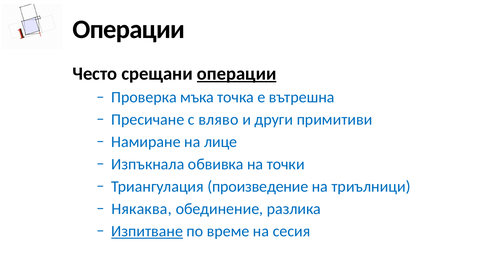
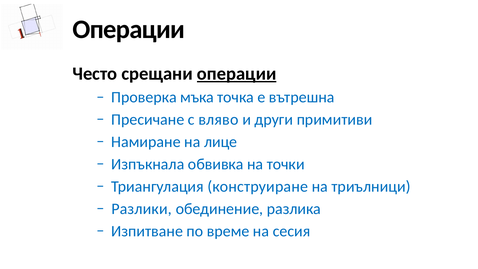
произведение: произведение -> конструиране (258, 187)
Някаква: Някаква -> Разлики (142, 209)
Изпитване underline: present -> none (147, 231)
